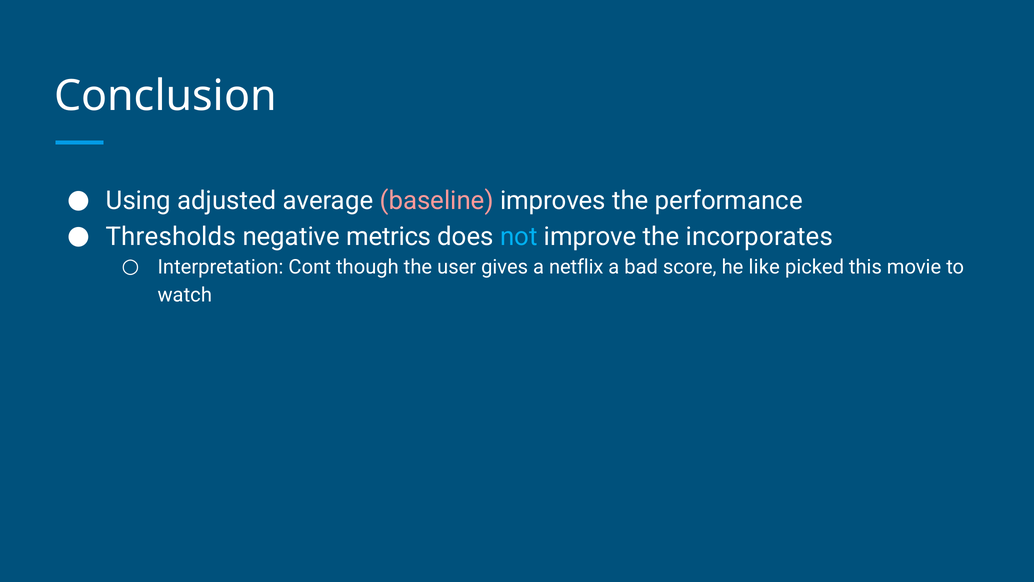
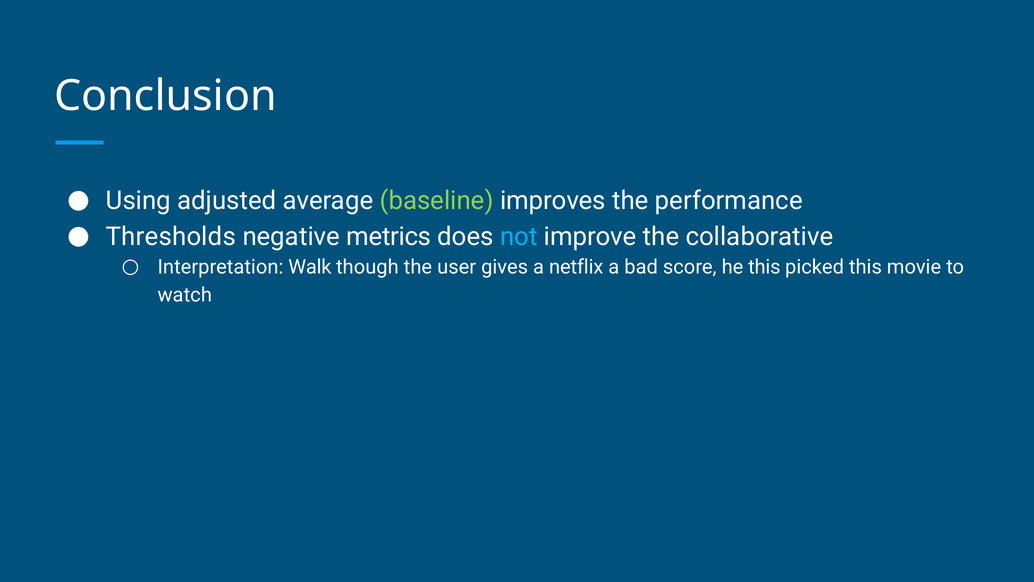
baseline colour: pink -> light green (437, 201)
incorporates: incorporates -> collaborative (760, 236)
Cont: Cont -> Walk (310, 267)
he like: like -> this (764, 267)
